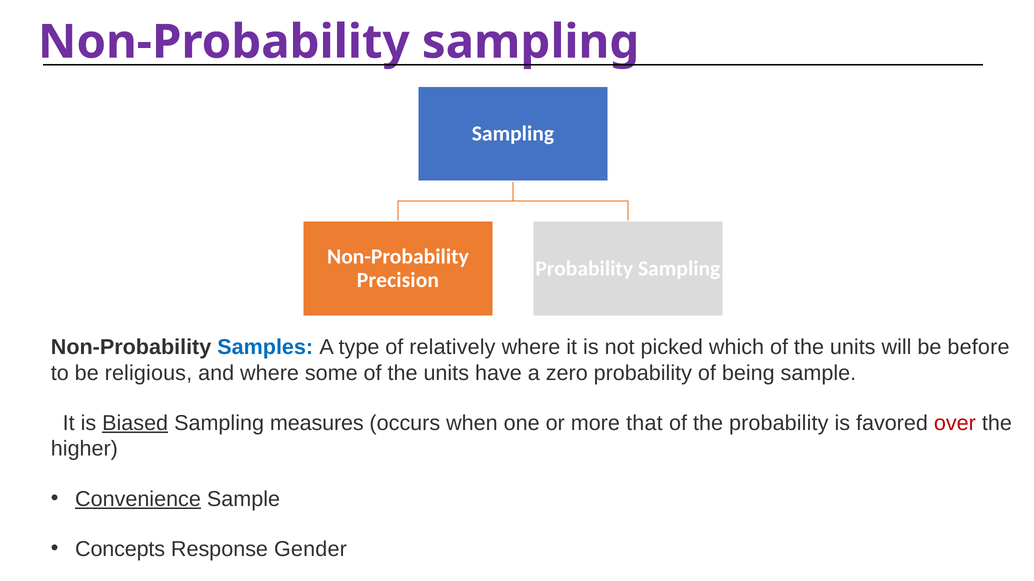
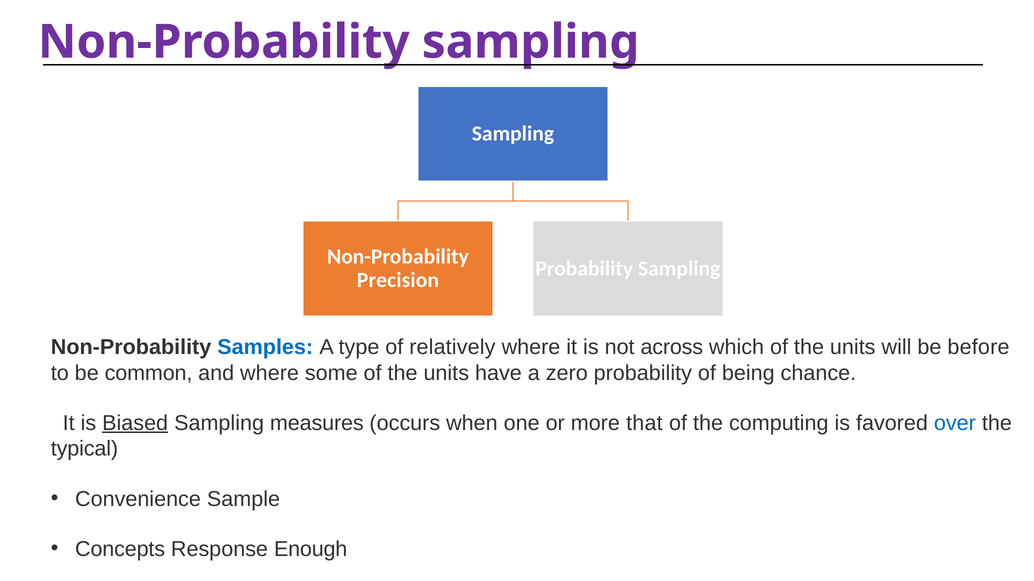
picked: picked -> across (672, 348)
religious: religious -> common (149, 373)
being sample: sample -> chance (818, 373)
the probability: probability -> computing (779, 423)
over colour: red -> blue (955, 423)
higher: higher -> typical (84, 449)
Convenience underline: present -> none (138, 499)
Gender: Gender -> Enough (311, 550)
